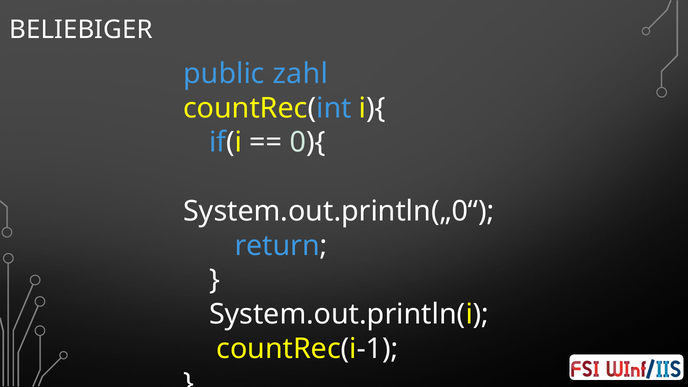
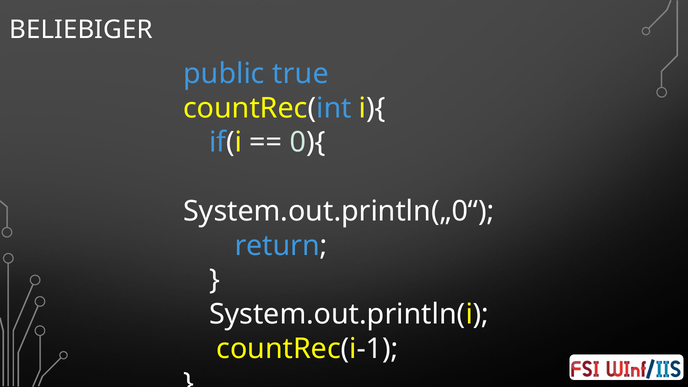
zahl: zahl -> true (300, 74)
